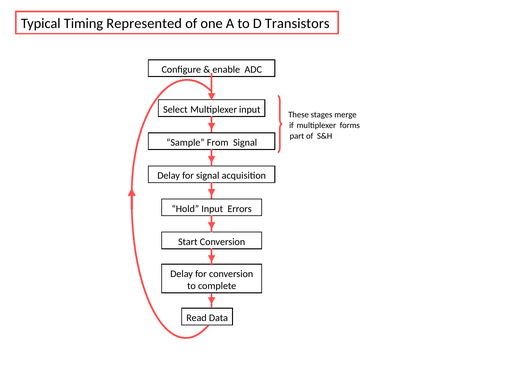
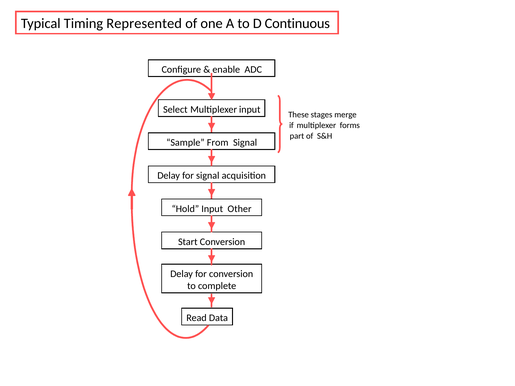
Transistors: Transistors -> Continuous (297, 24)
Errors: Errors -> Other (240, 209)
